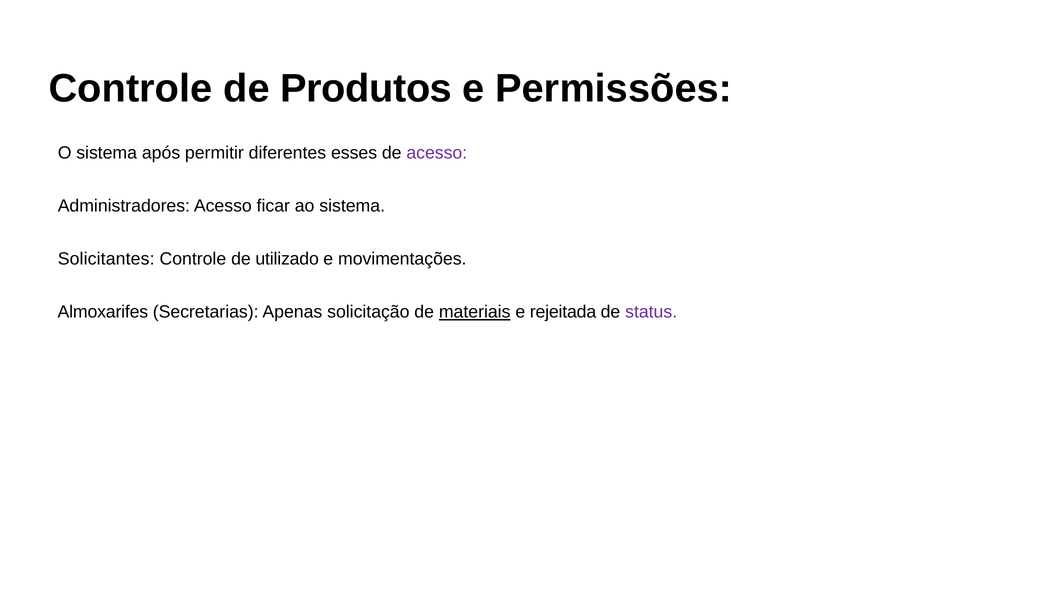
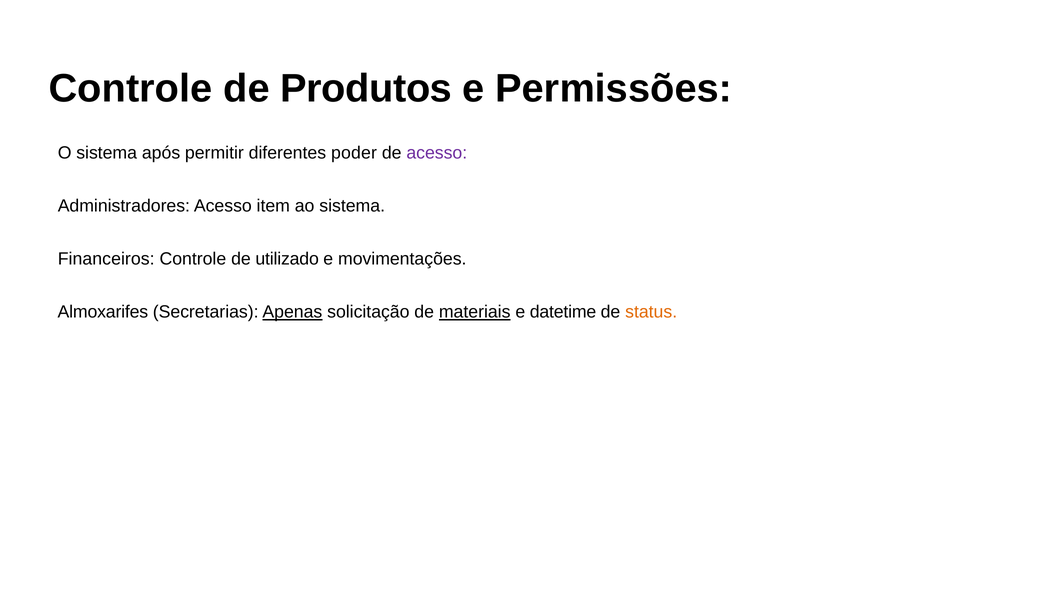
esses: esses -> poder (354, 153)
ficar: ficar -> item (273, 206)
Solicitantes: Solicitantes -> Financeiros (106, 259)
Apenas underline: none -> present (292, 312)
rejeitada: rejeitada -> datetime (563, 312)
status colour: purple -> orange (651, 312)
